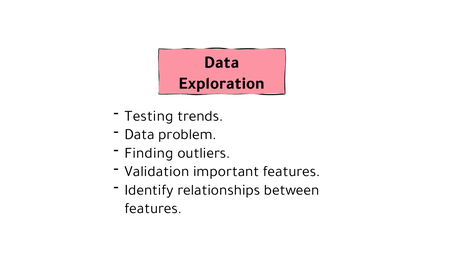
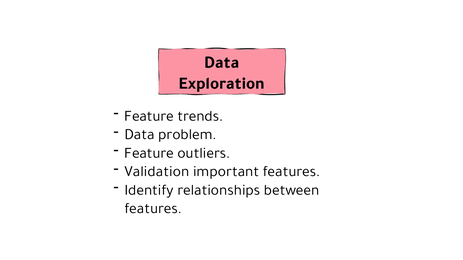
Testing: Testing -> Feature (149, 116)
Finding: Finding -> Feature (149, 153)
